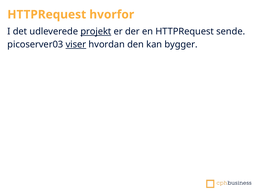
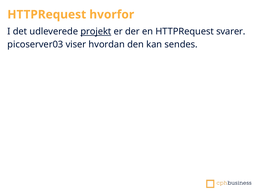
sende: sende -> svarer (231, 32)
viser underline: present -> none (76, 45)
bygger: bygger -> sendes (181, 45)
